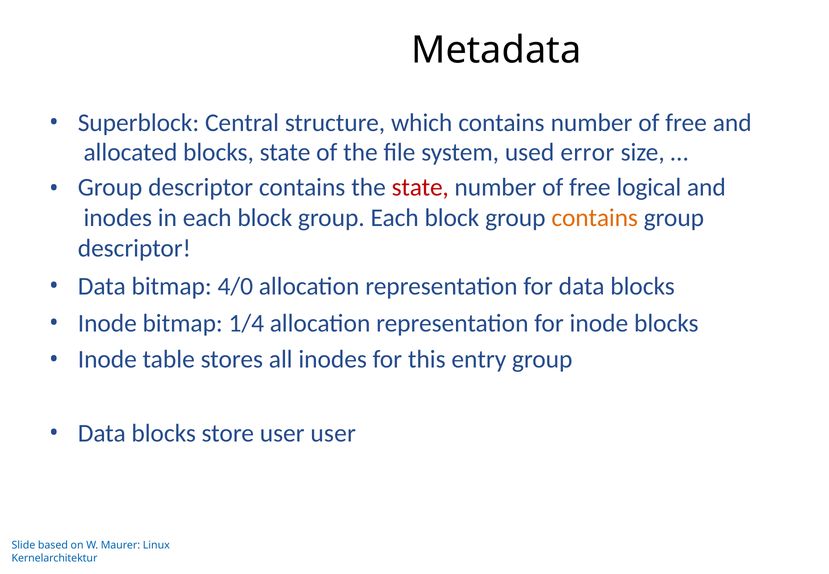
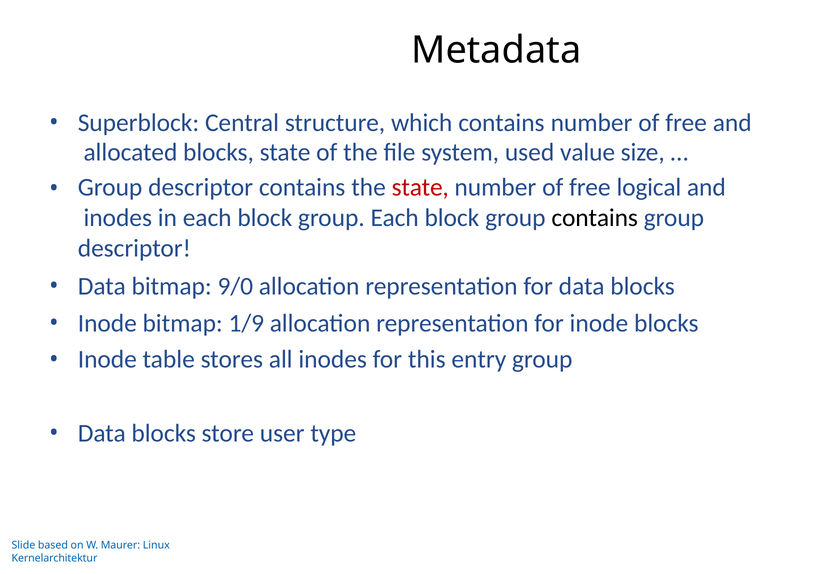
error: error -> value (588, 152)
contains colour: orange -> black (595, 218)
4/0: 4/0 -> 9/0 (235, 286)
1/4: 1/4 -> 1/9 (246, 323)
user user: user -> type (333, 433)
